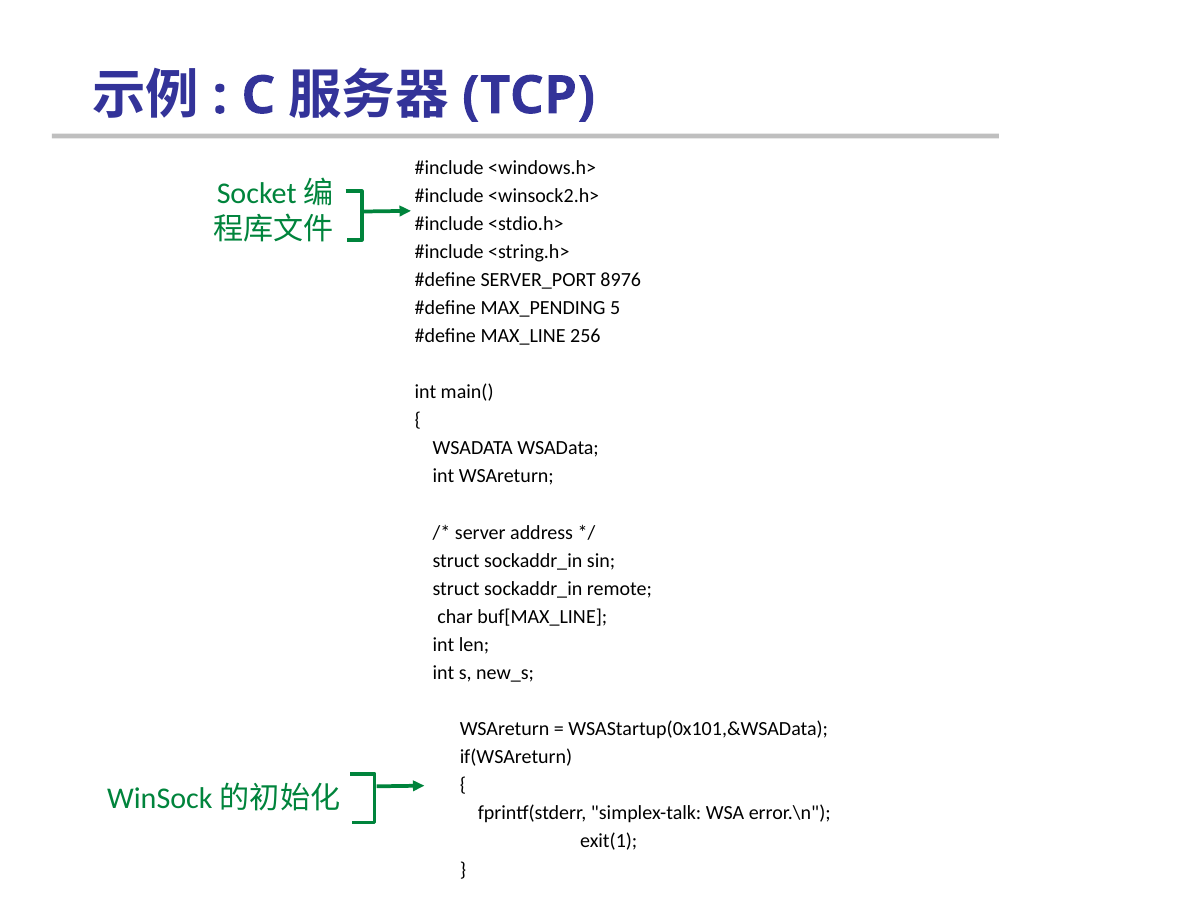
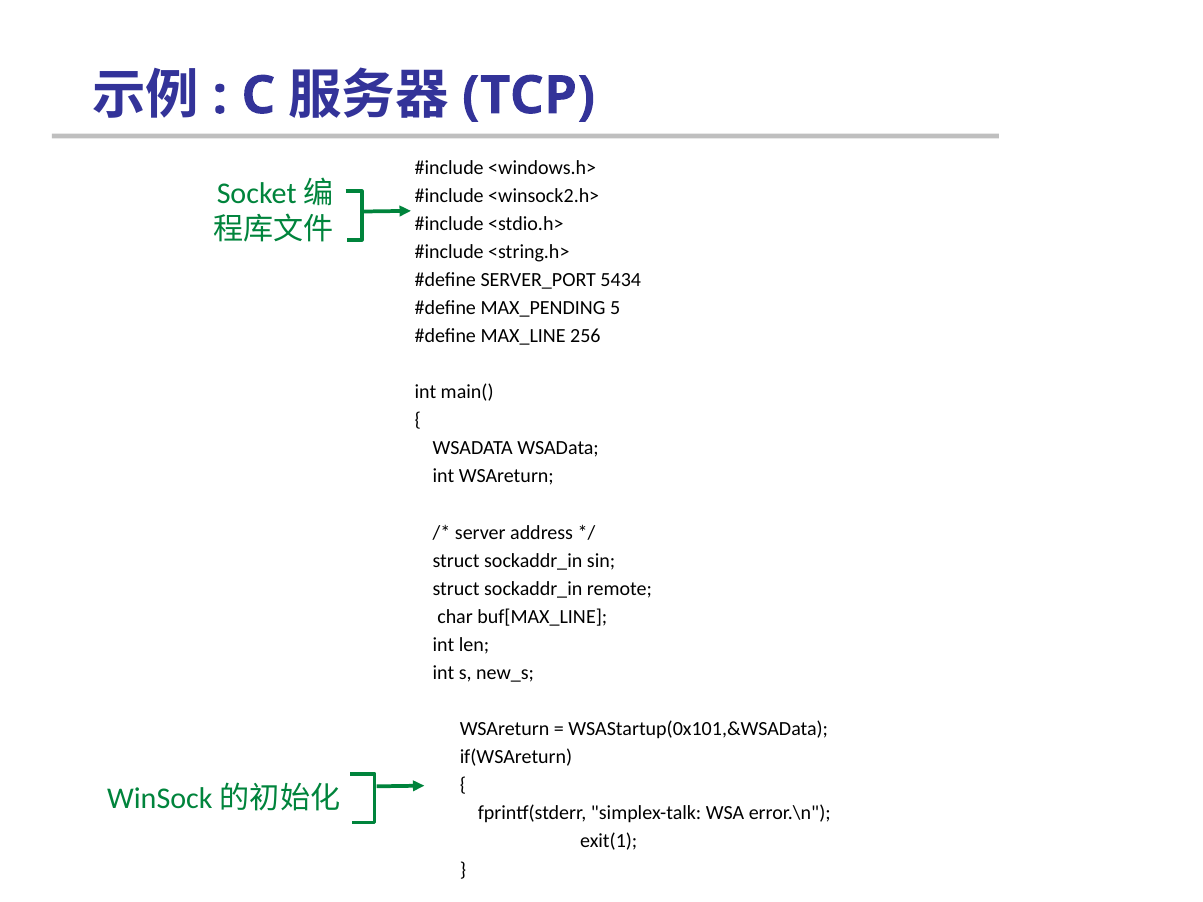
8976: 8976 -> 5434 (621, 280)
